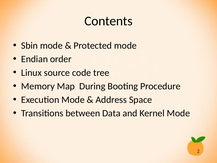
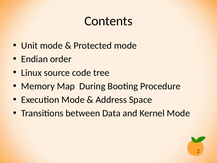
Sbin: Sbin -> Unit (30, 46)
